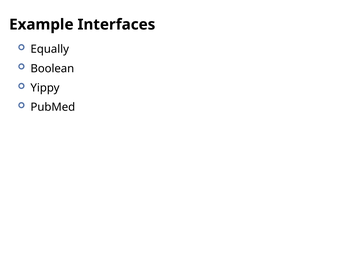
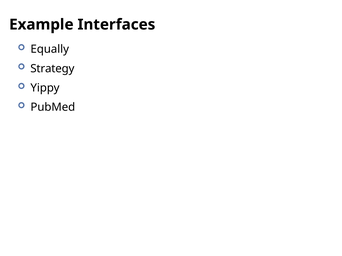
Boolean: Boolean -> Strategy (52, 69)
